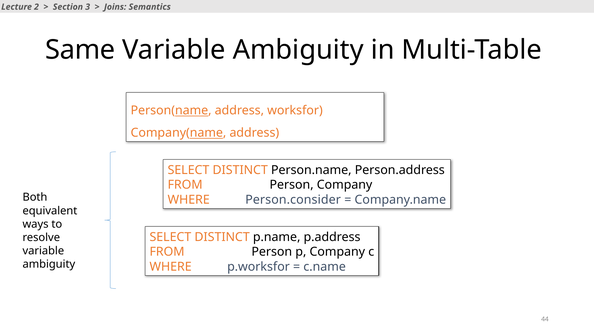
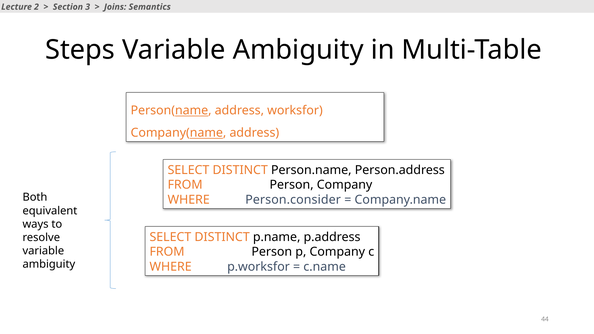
Same: Same -> Steps (80, 50)
